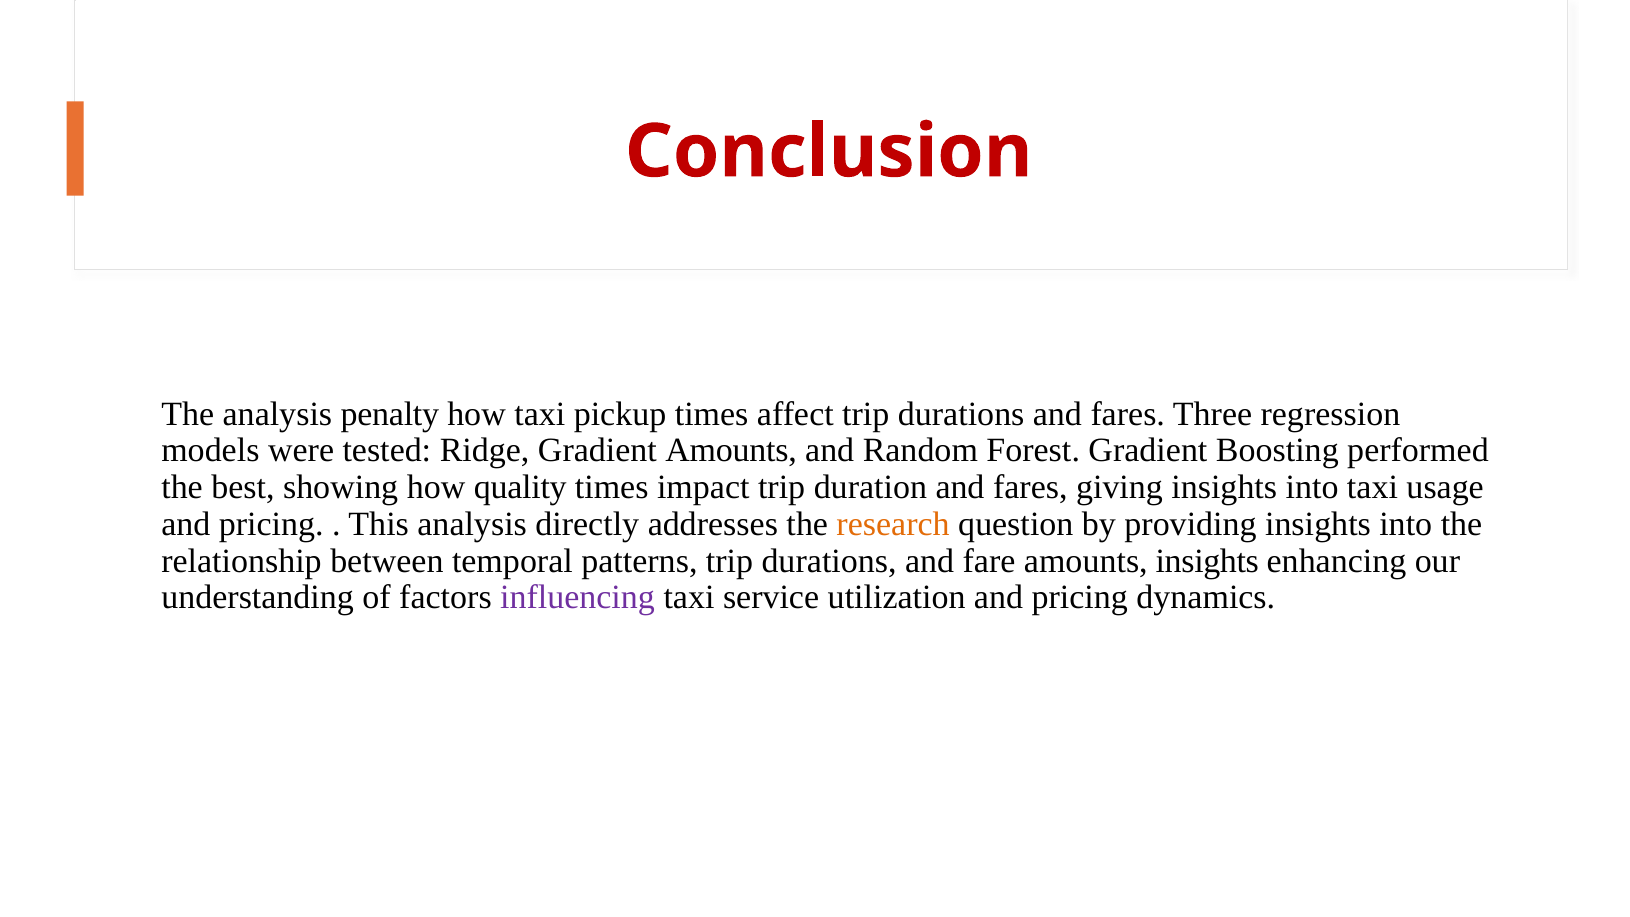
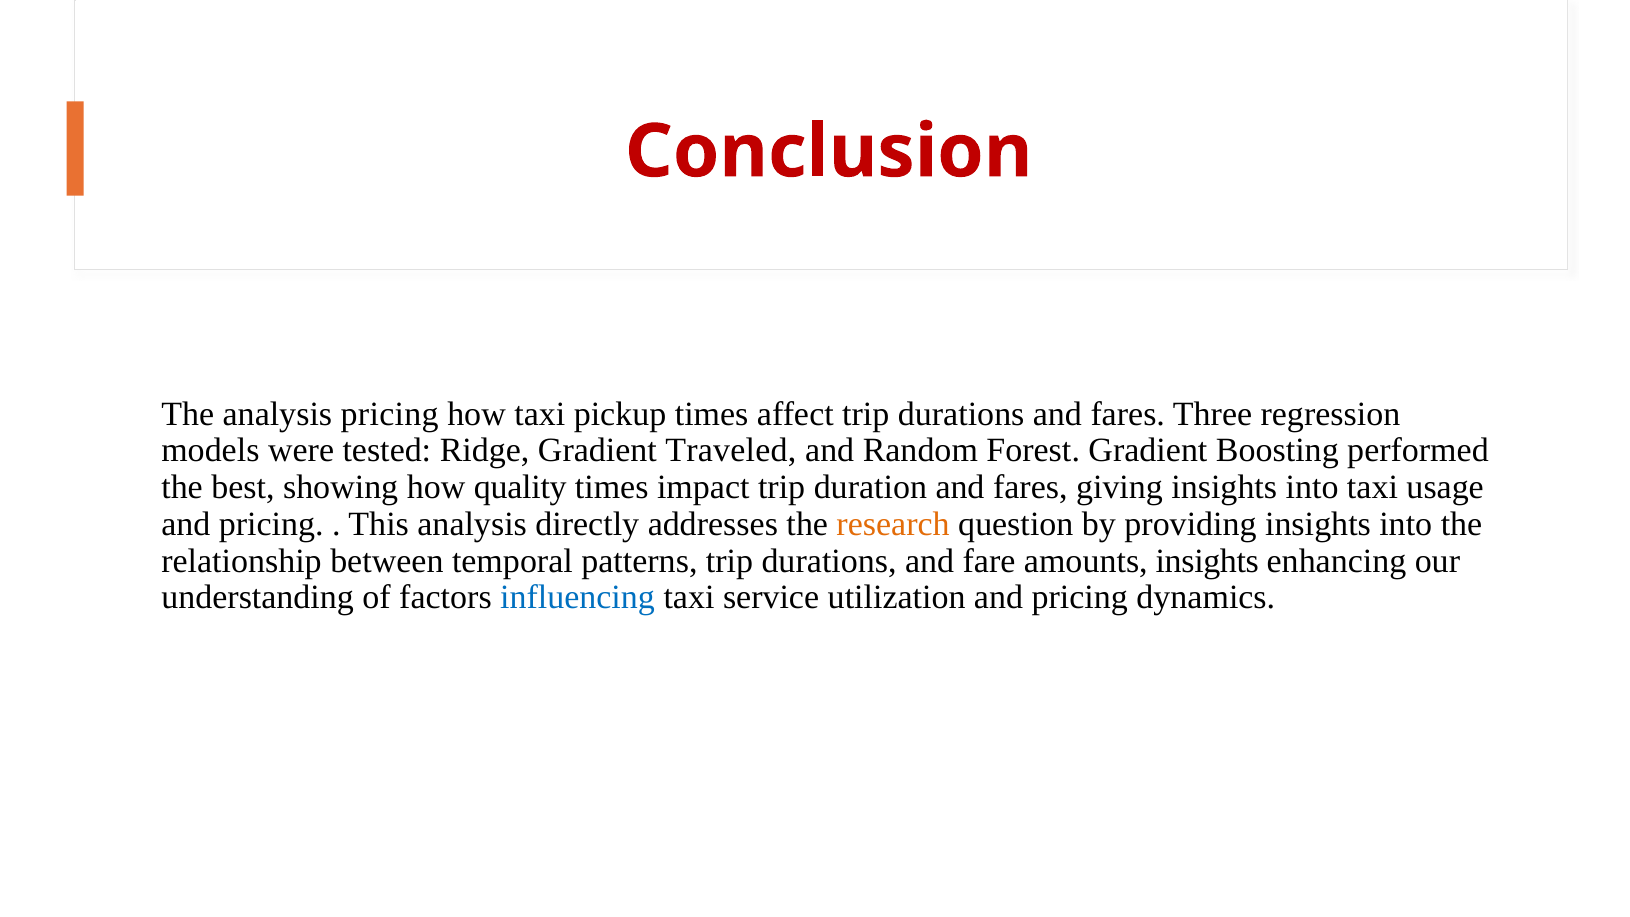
analysis penalty: penalty -> pricing (390, 414)
Gradient Amounts: Amounts -> Traveled (731, 451)
influencing colour: purple -> blue (578, 598)
